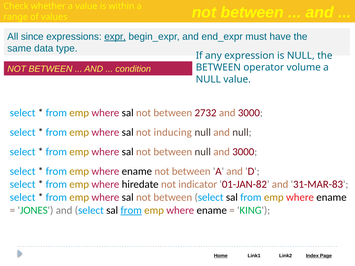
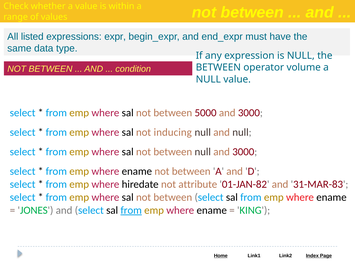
since: since -> listed (32, 37)
expr underline: present -> none (115, 37)
2732: 2732 -> 5000 (206, 113)
indicator: indicator -> attribute (198, 184)
